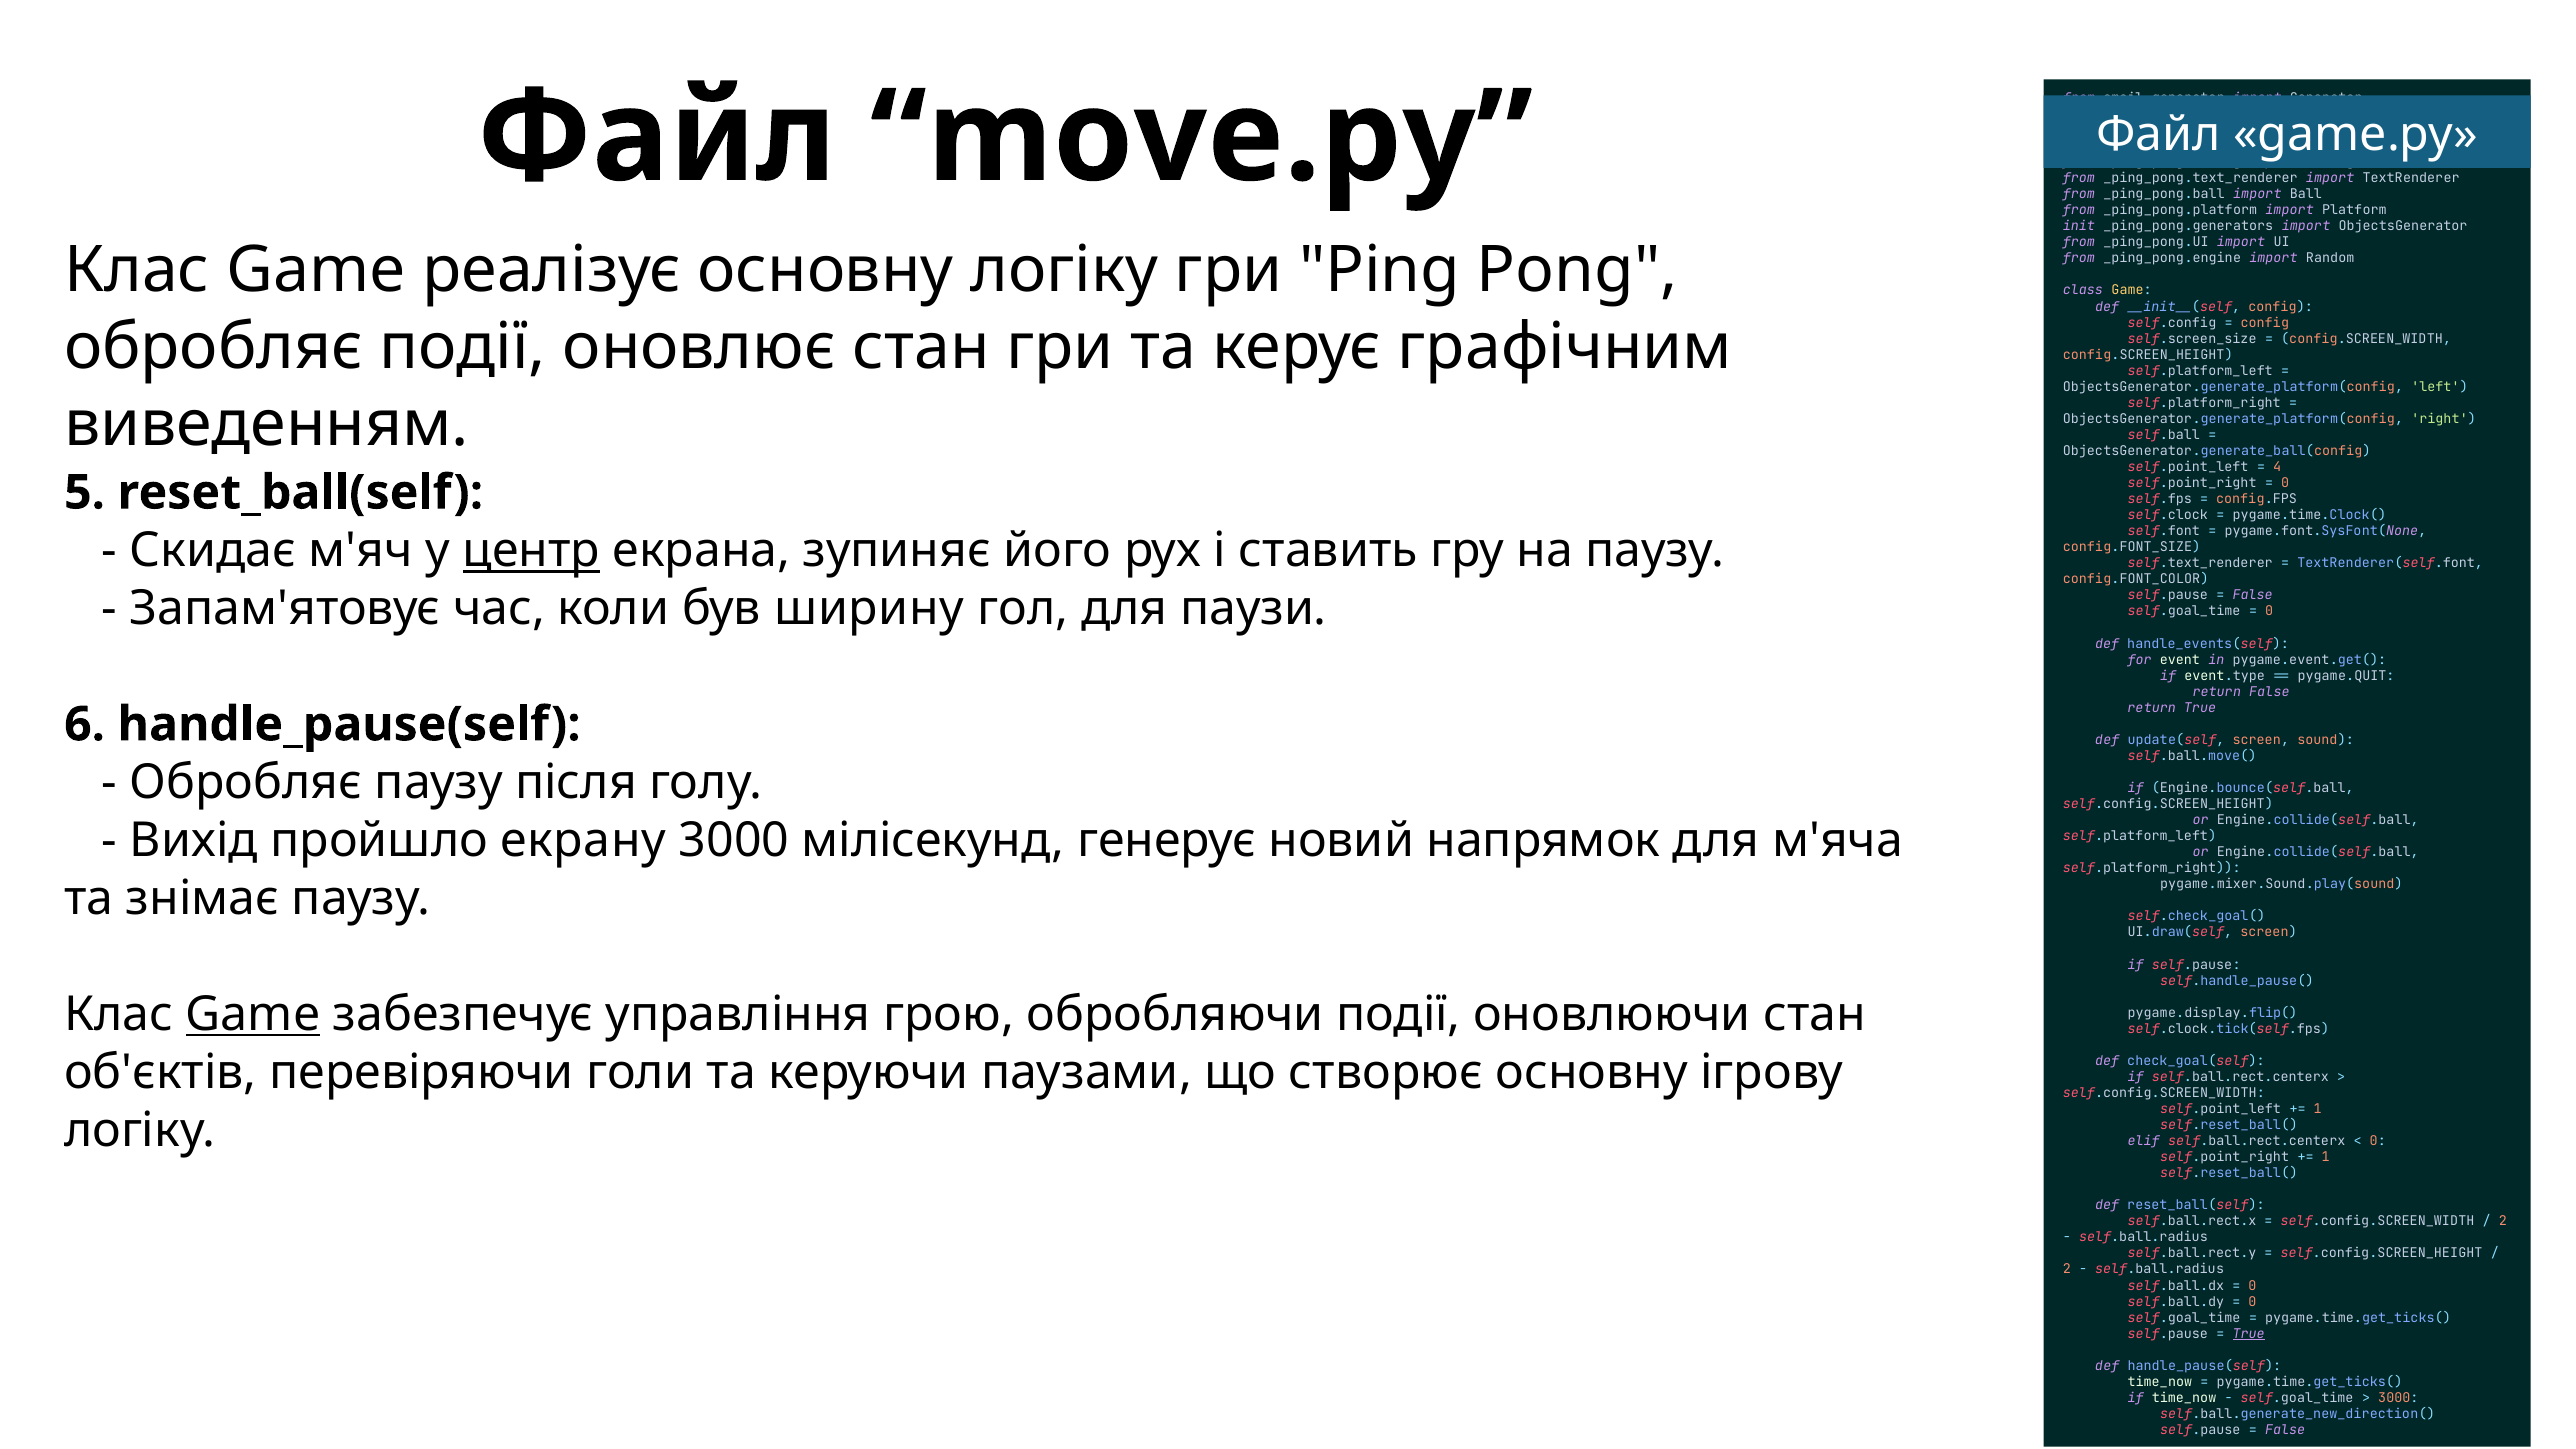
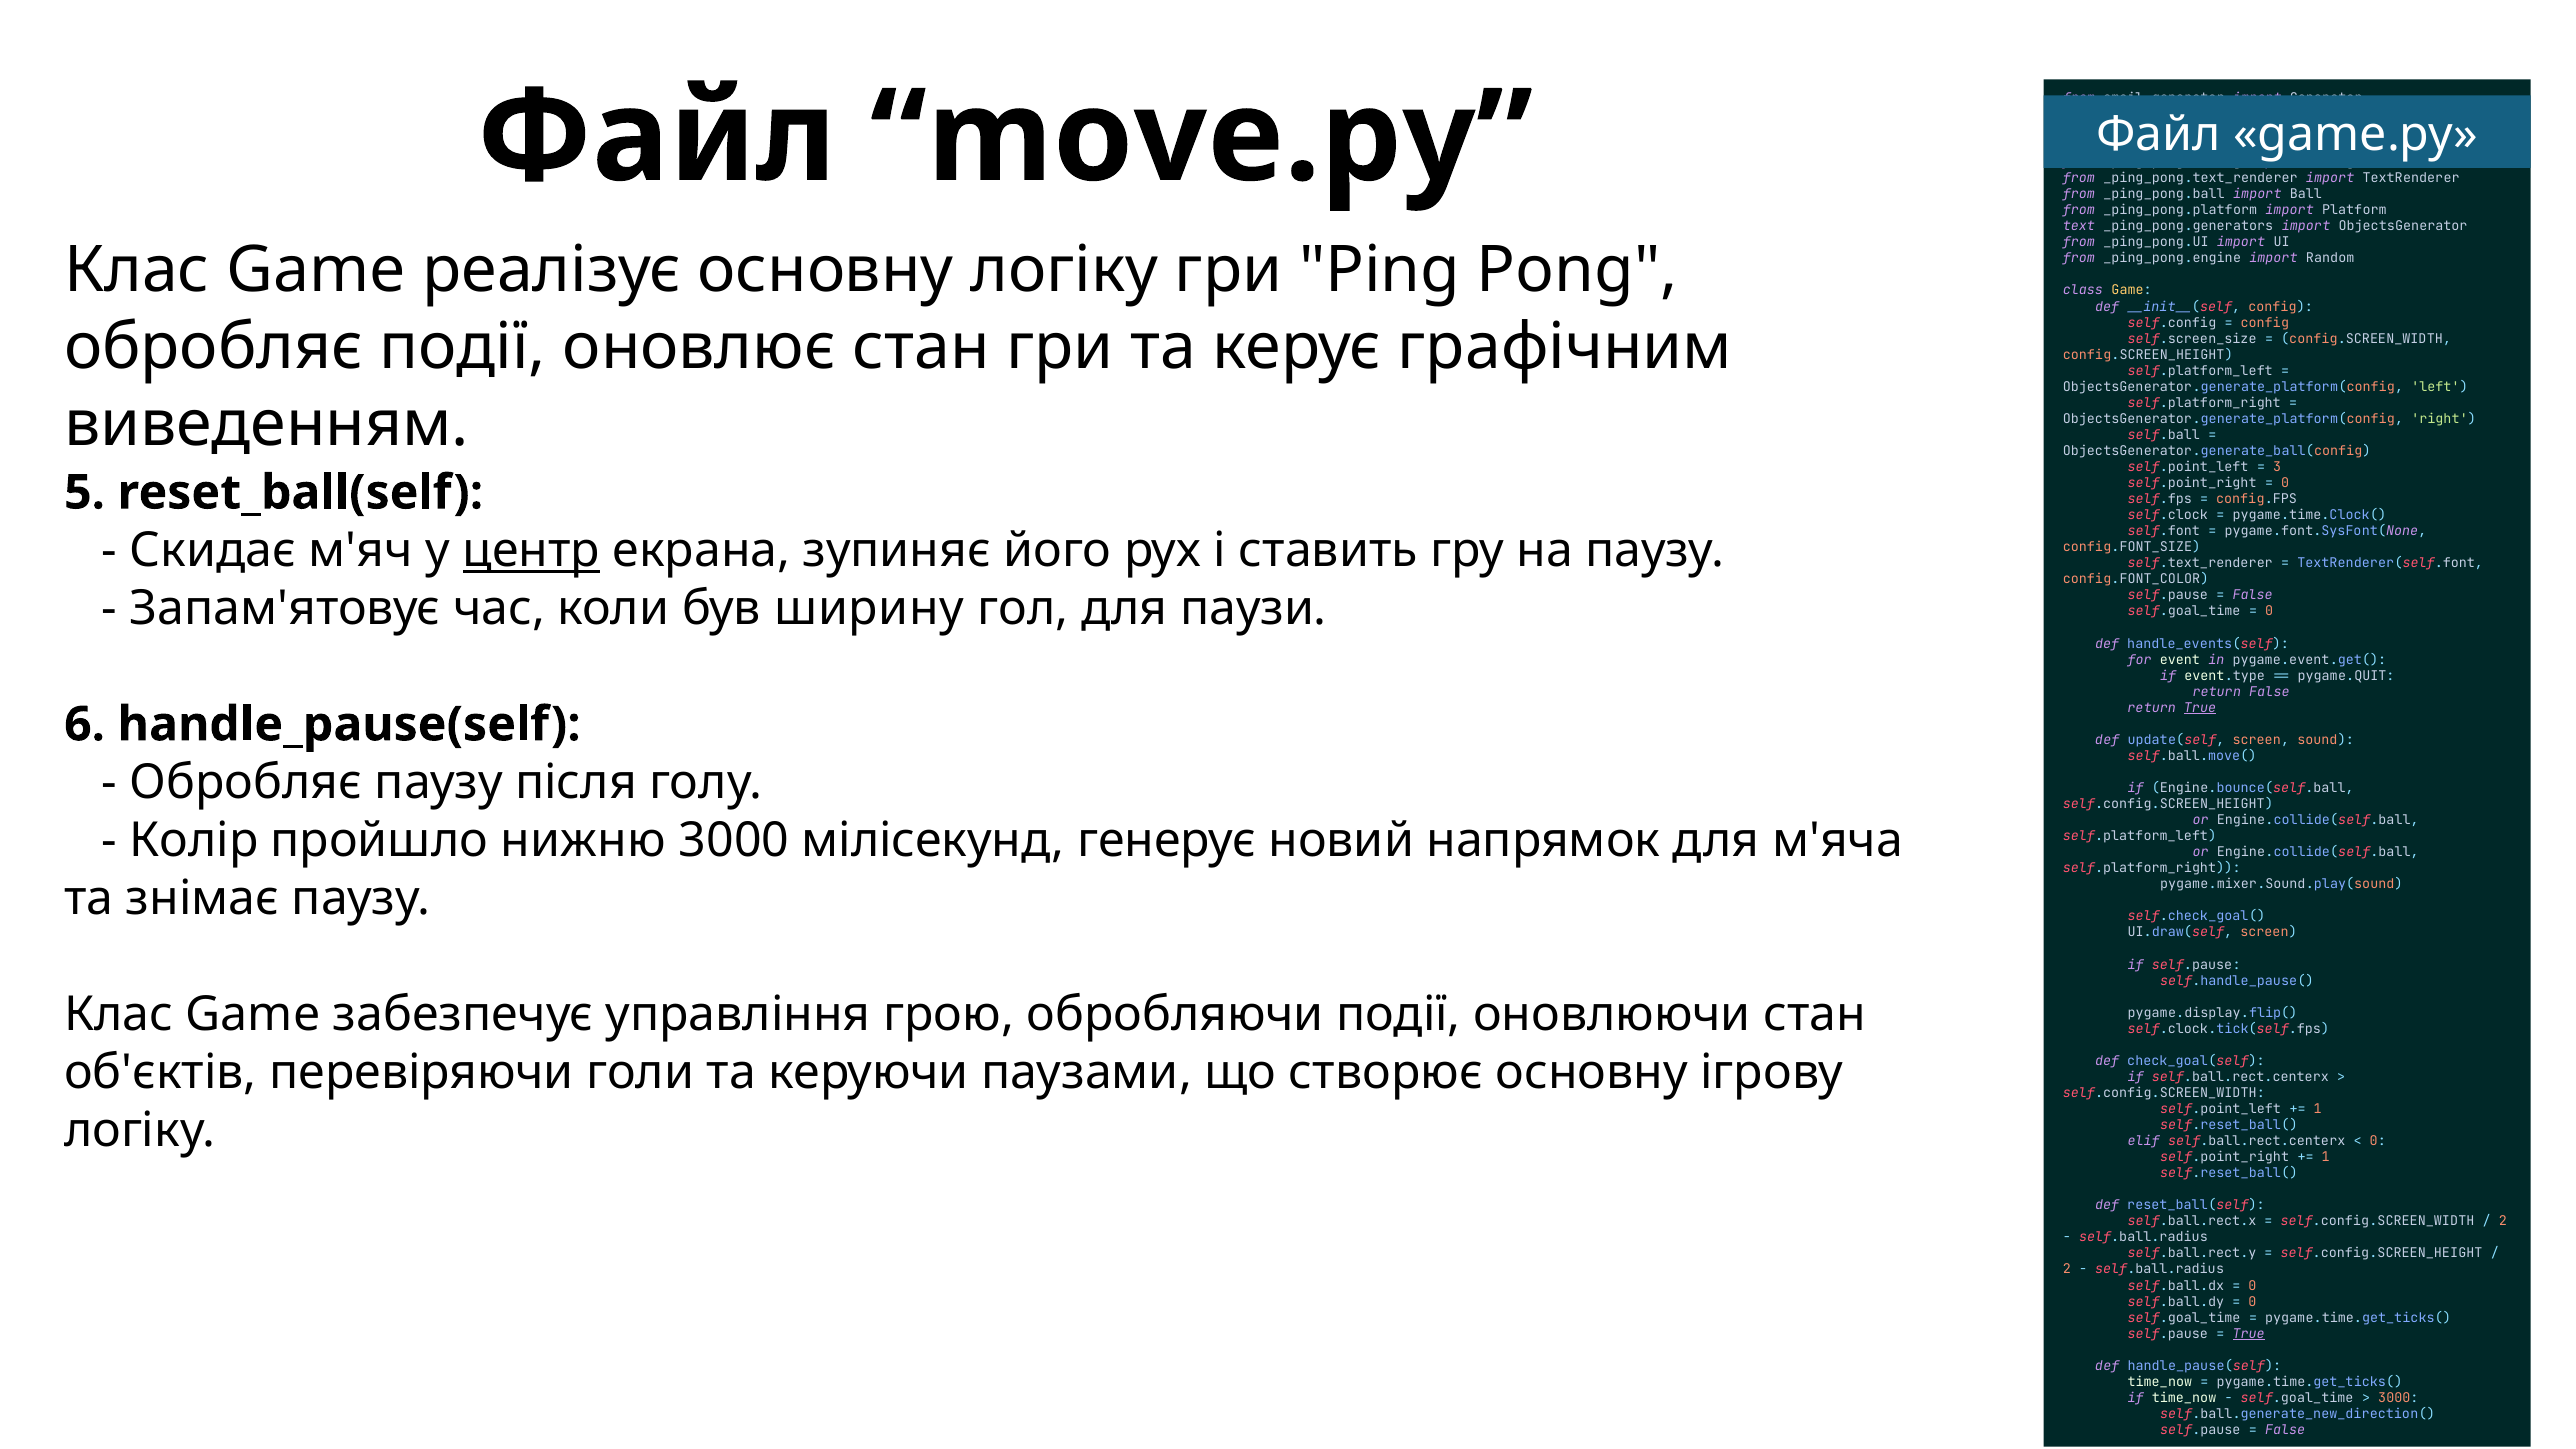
init: init -> text (2079, 226)
4: 4 -> 3 (2277, 467)
True underline: none -> present (2200, 708)
Вихід: Вихід -> Колір (194, 840)
екрану: екрану -> нижню (583, 840)
Game underline: present -> none (253, 1014)
